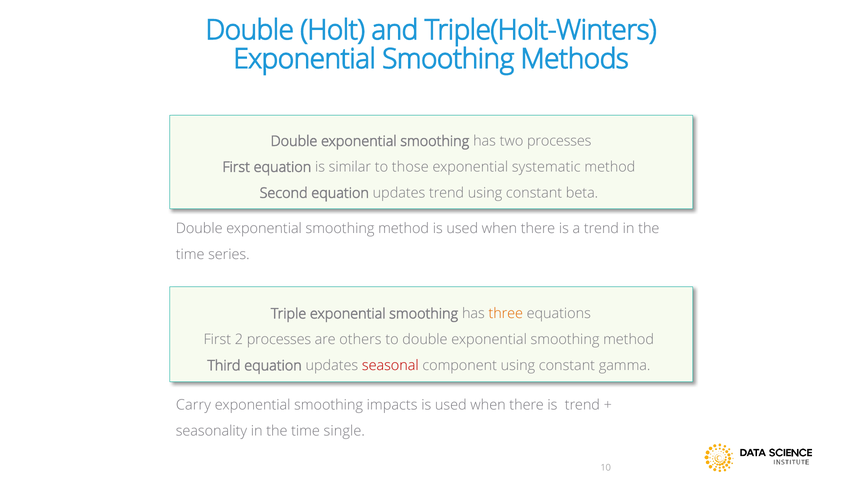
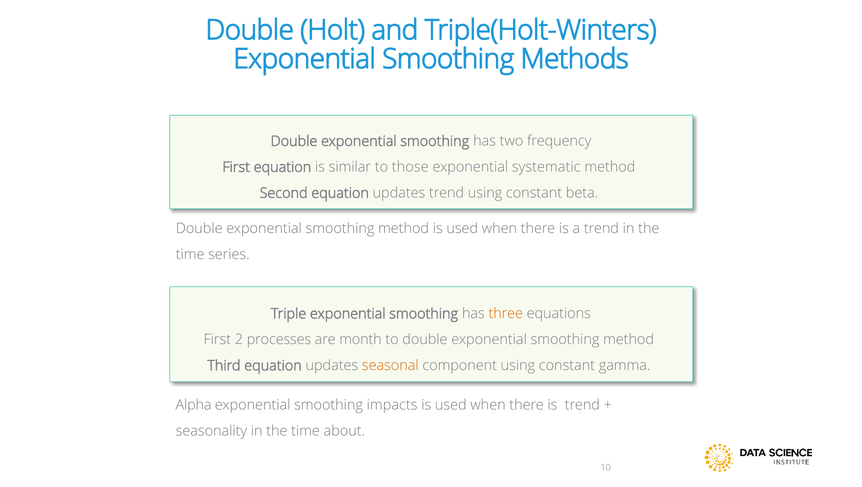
two processes: processes -> frequency (559, 141)
others: others -> month (360, 340)
seasonal colour: red -> orange (390, 366)
Carry: Carry -> Alpha (194, 405)
single: single -> about (344, 431)
